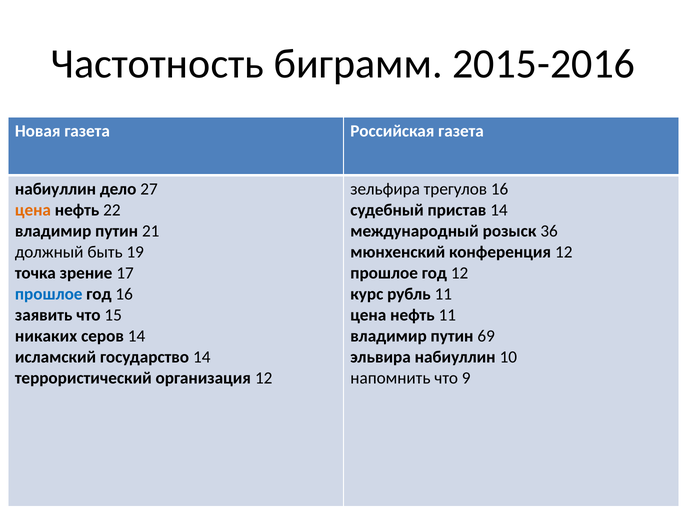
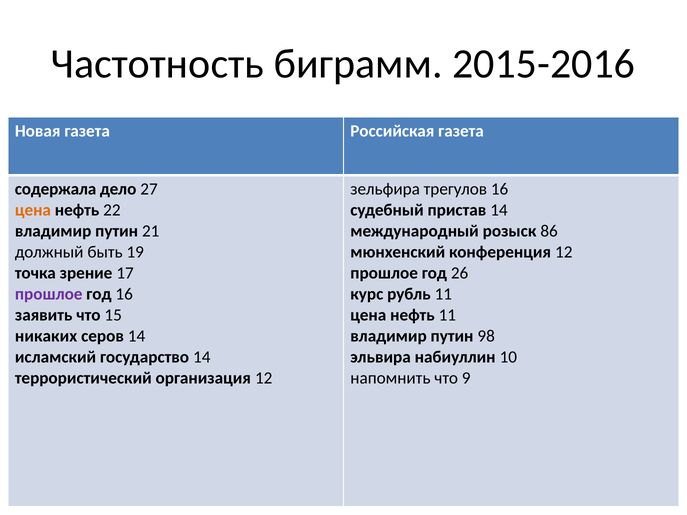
набиуллин: набиуллин -> содержала (56, 189)
36: 36 -> 86 (549, 231)
год 12: 12 -> 26 (460, 273)
прошлое colour: blue -> purple (49, 294)
69: 69 -> 98 (486, 336)
